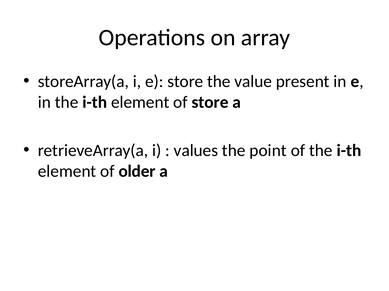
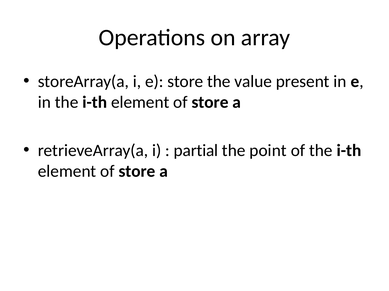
values: values -> partial (196, 151)
older: older -> store (137, 172)
